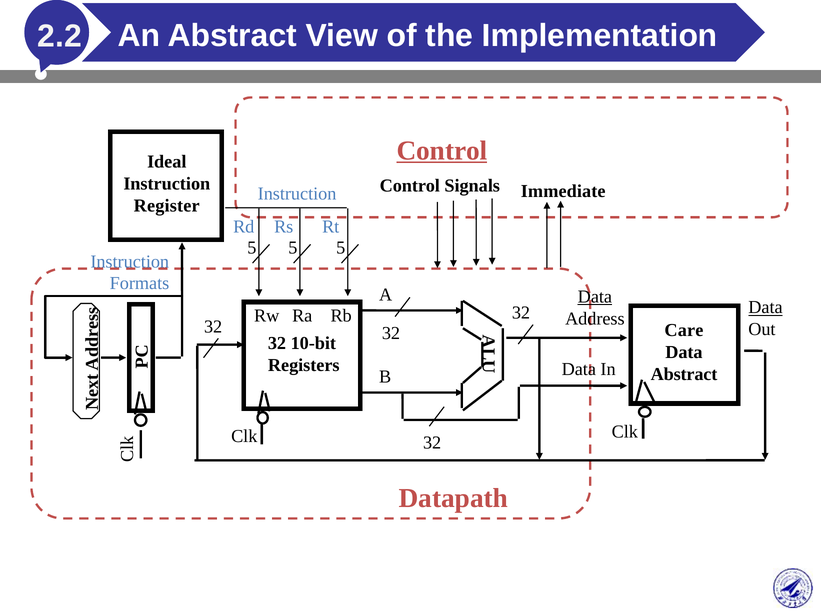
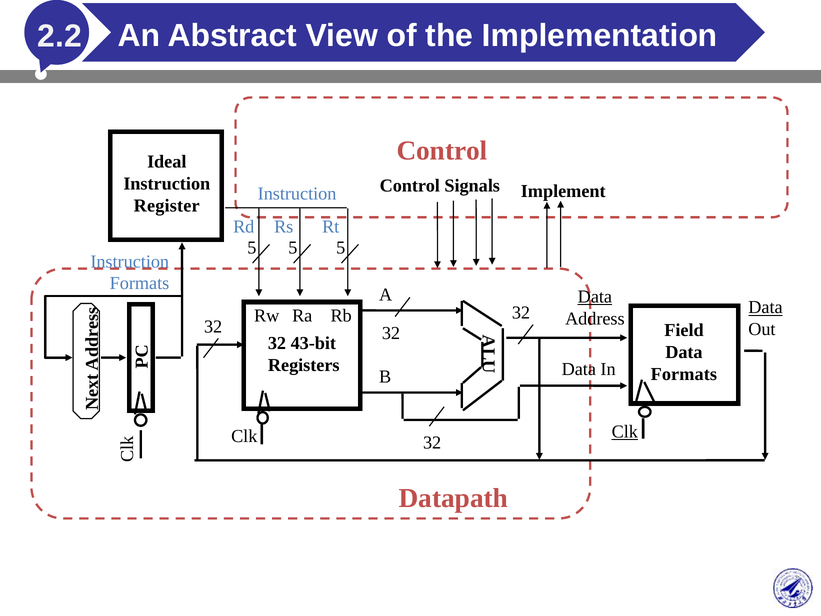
Control underline: present -> none (442, 150)
Immediate: Immediate -> Implement (563, 191)
Care: Care -> Field (684, 330)
10-bit: 10-bit -> 43-bit (313, 343)
Abstract: Abstract -> Formats (684, 374)
Clk underline: none -> present (625, 432)
